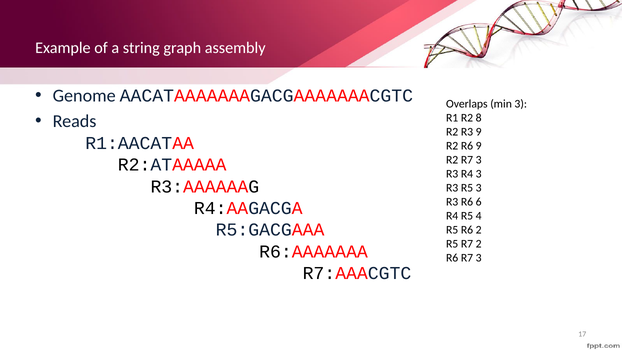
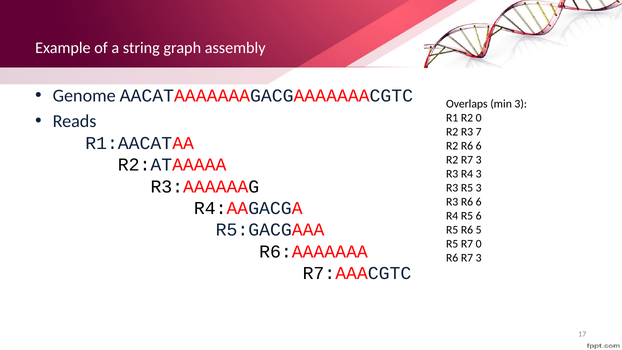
R2 8: 8 -> 0 (479, 118)
R3 9: 9 -> 7 (479, 132)
R2 R6 9: 9 -> 6 (479, 146)
R5 4: 4 -> 6 (479, 216)
R6 2: 2 -> 5 (479, 230)
R7 2: 2 -> 0 (479, 244)
